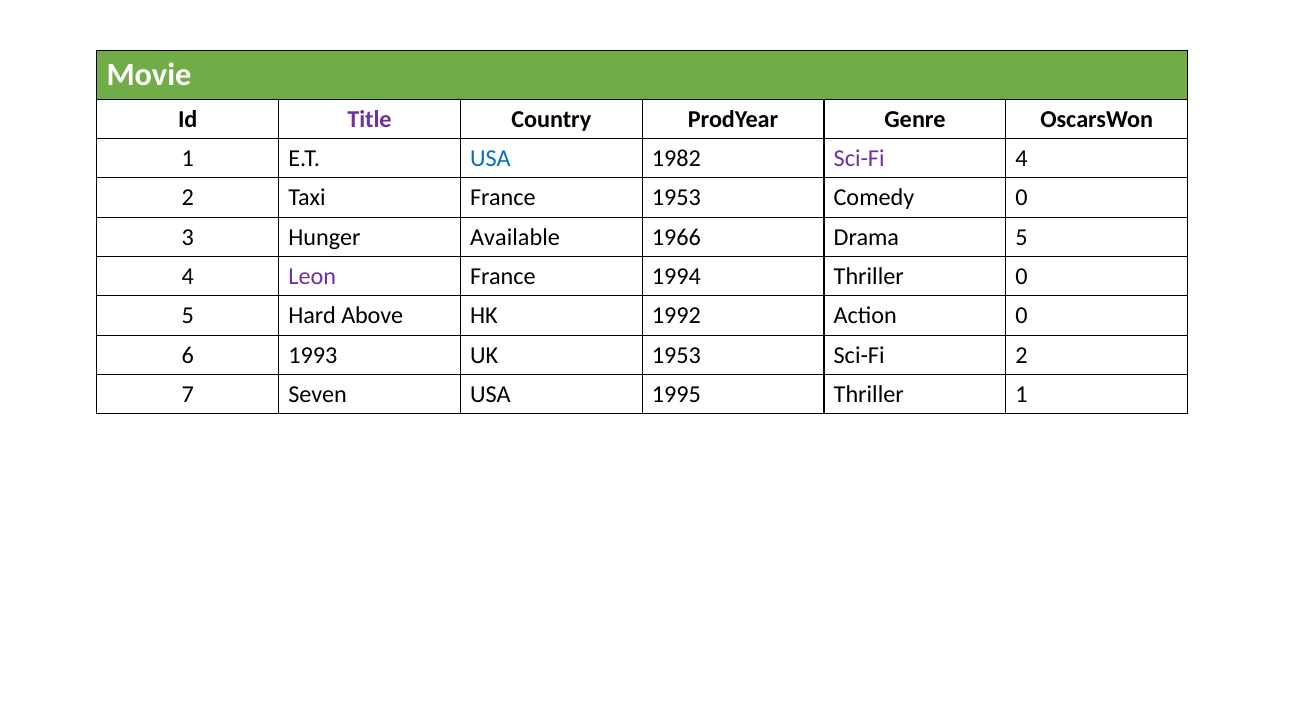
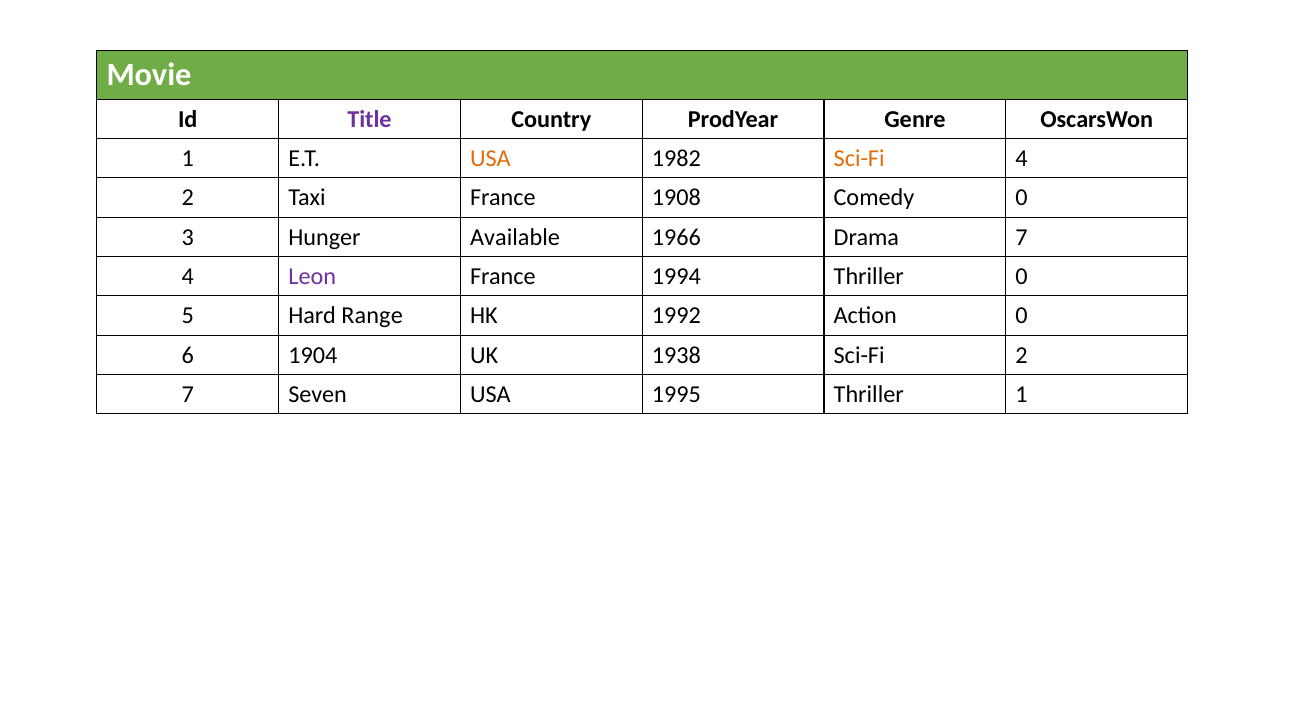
USA colour: blue -> orange (490, 158)
Sci-Fi colour: purple -> orange (859, 158)
France 1953: 1953 -> 1908 (676, 198)
Drama 5: 5 -> 7 (1022, 237)
Above: Above -> Range (372, 316)
1993: 1993 -> 1904 (313, 355)
UK 1953: 1953 -> 1938 (676, 355)
